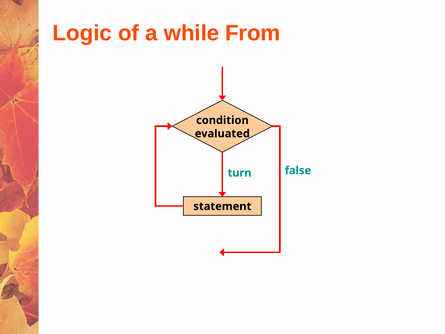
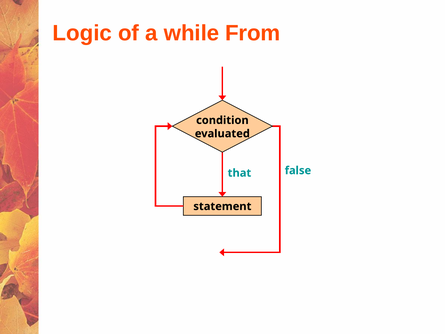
turn: turn -> that (239, 173)
